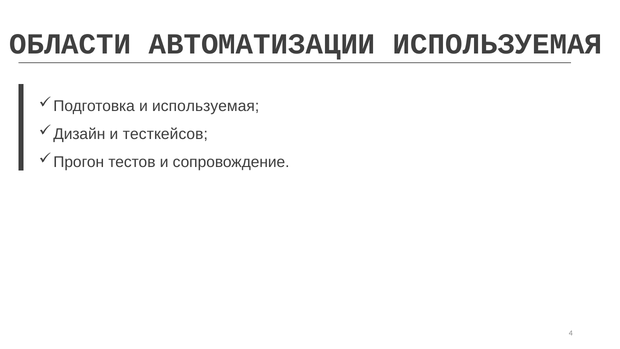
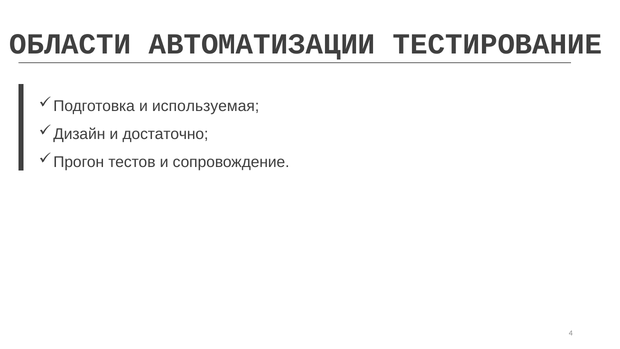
АВТОМАТИЗАЦИИ ИСПОЛЬЗУЕМАЯ: ИСПОЛЬЗУЕМАЯ -> ТЕСТИРОВАНИЕ (498, 44)
тесткейсов: тесткейсов -> достаточно (165, 134)
